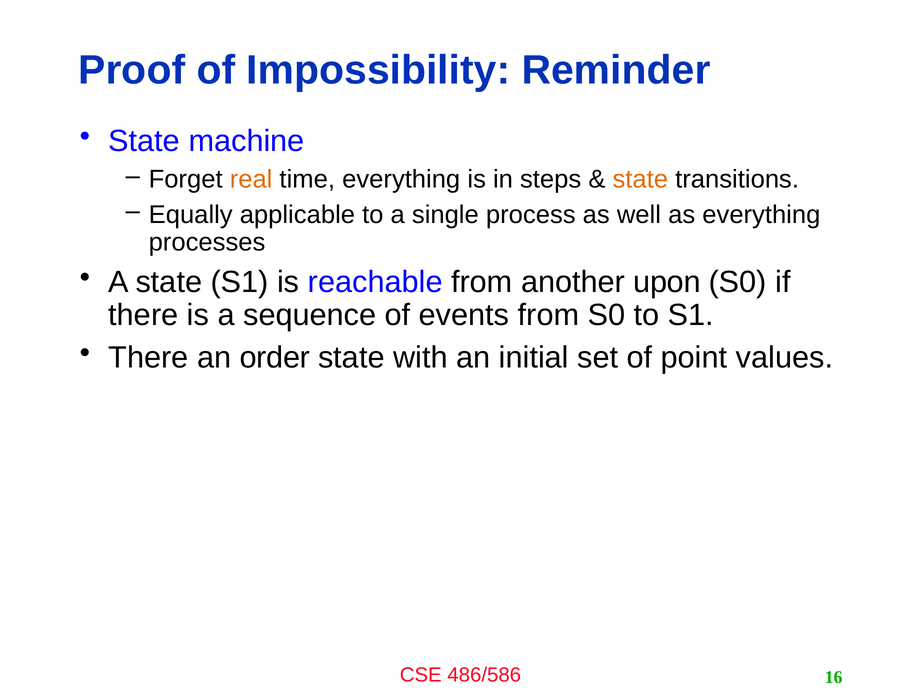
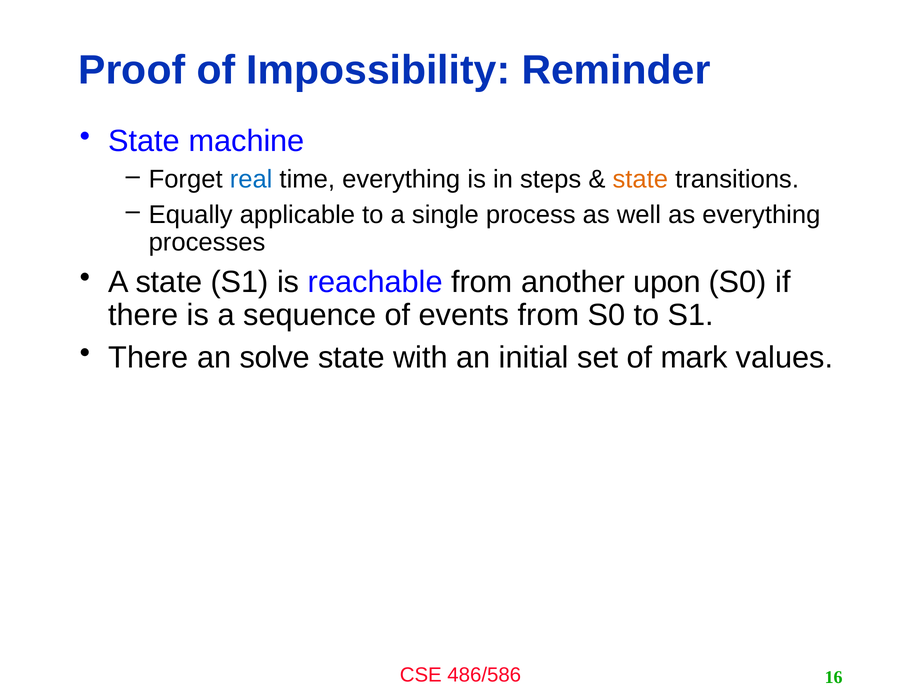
real colour: orange -> blue (251, 179)
order: order -> solve (275, 357)
point: point -> mark (694, 357)
